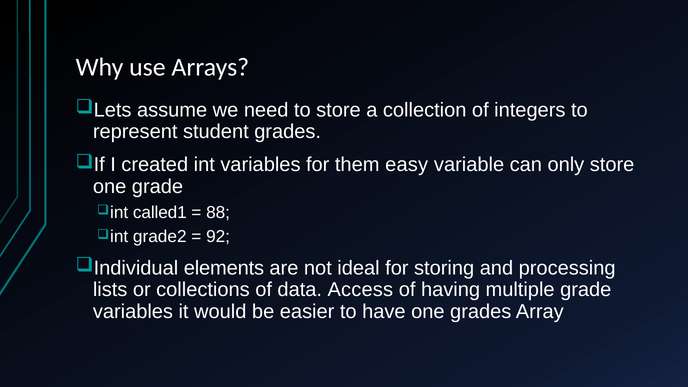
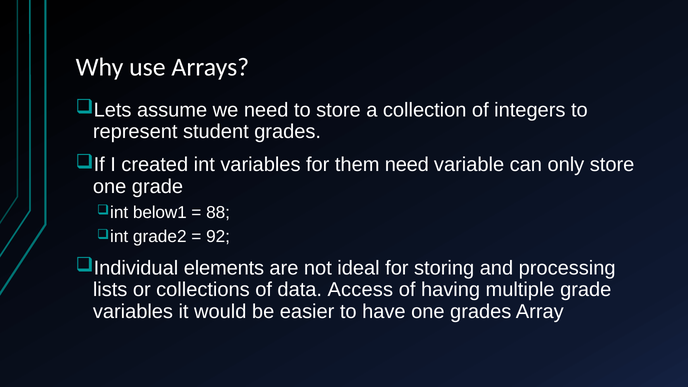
them easy: easy -> need (407, 165)
called1: called1 -> below1 (160, 212)
